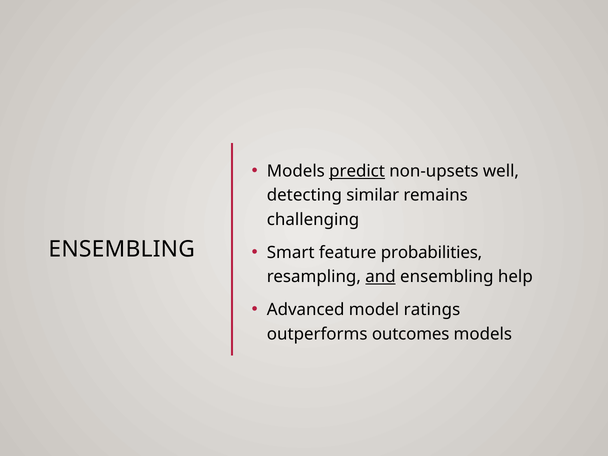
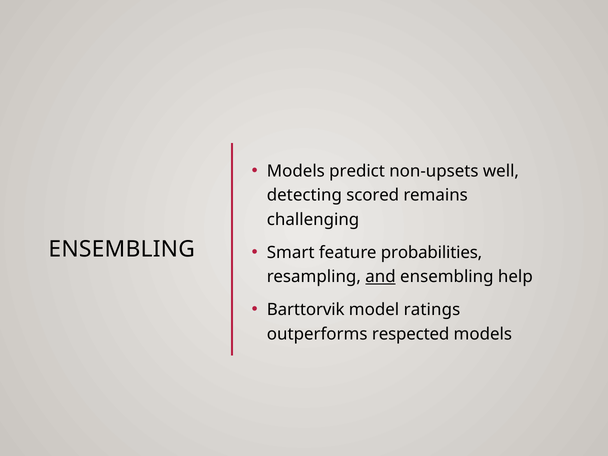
predict underline: present -> none (357, 171)
similar: similar -> scored (373, 195)
Advanced: Advanced -> Barttorvik (306, 310)
outcomes: outcomes -> respected (411, 334)
